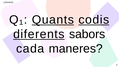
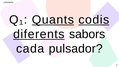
maneres: maneres -> pulsador (76, 49)
